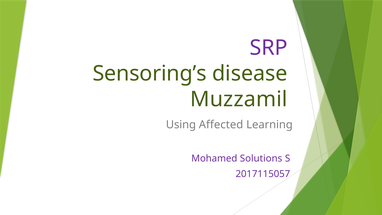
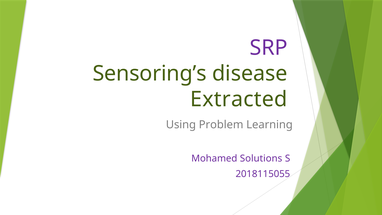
Muzzamil: Muzzamil -> Extracted (239, 99)
Affected: Affected -> Problem (221, 125)
2017115057: 2017115057 -> 2018115055 (263, 174)
